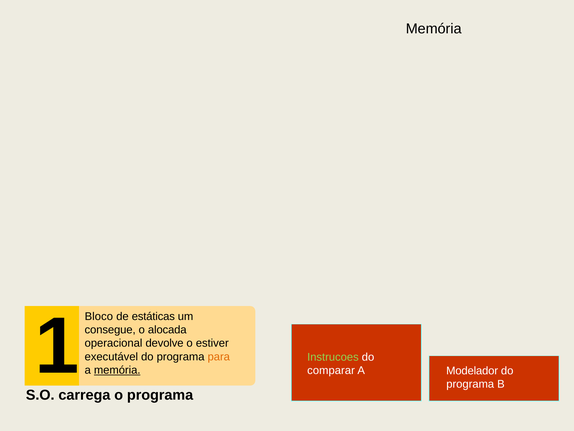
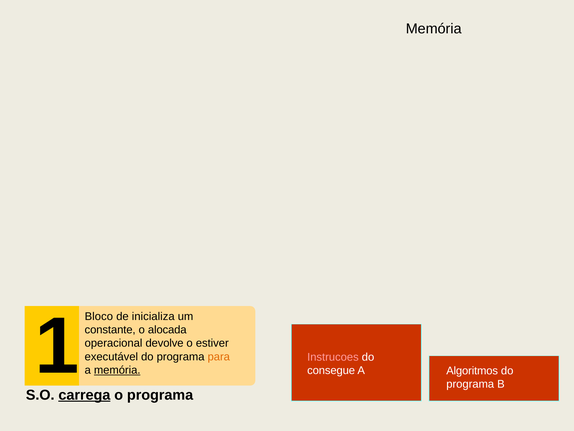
estáticas: estáticas -> inicializa (153, 316)
consegue: consegue -> constante (110, 329)
Instrucoes colour: light green -> pink (333, 357)
comparar: comparar -> consegue (331, 370)
Modelador: Modelador -> Algoritmos (472, 370)
carrega underline: none -> present (84, 395)
